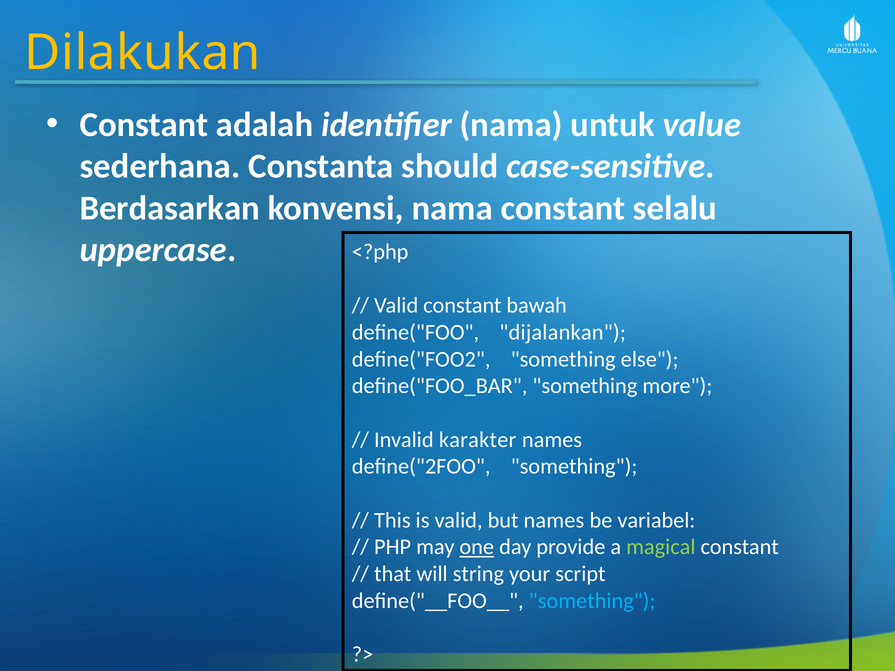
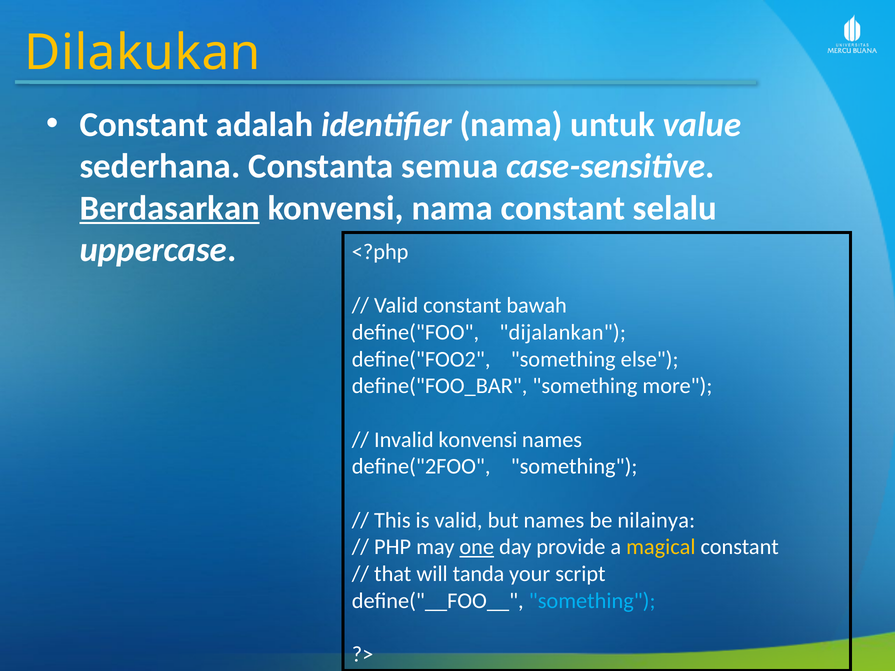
should: should -> semua (450, 166)
Berdasarkan underline: none -> present (170, 208)
Invalid karakter: karakter -> konvensi (478, 440)
variabel: variabel -> nilainya (656, 520)
magical colour: light green -> yellow (661, 547)
string: string -> tanda (478, 574)
